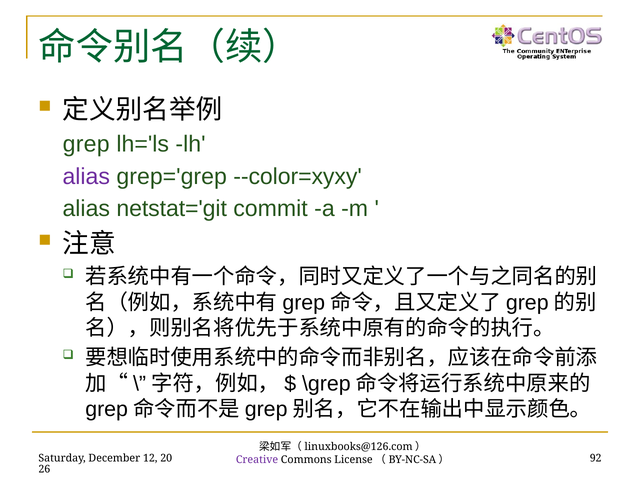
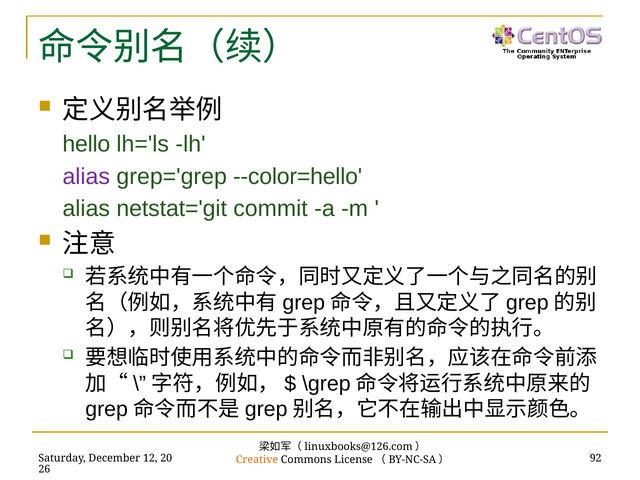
grep: grep -> hello (86, 144)
--color=xyxy: --color=xyxy -> --color=hello (298, 176)
Creative colour: purple -> orange (257, 460)
